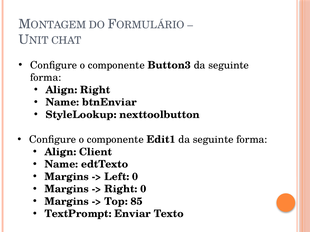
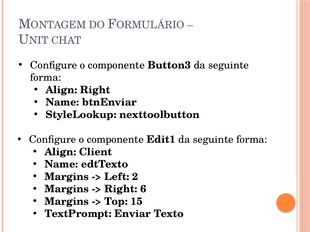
Left 0: 0 -> 2 (135, 177)
Right 0: 0 -> 6 (143, 189)
85: 85 -> 15 (137, 202)
